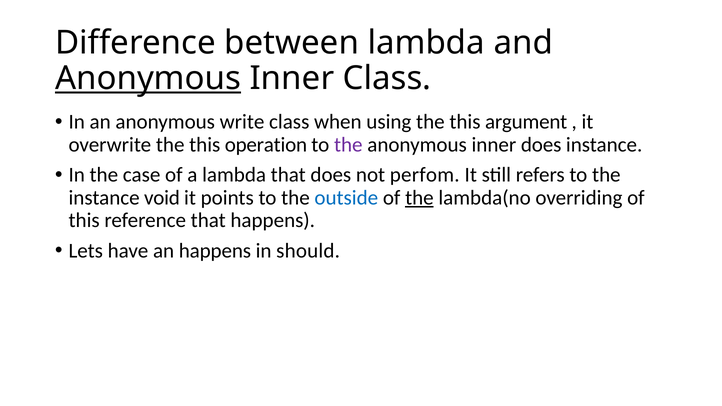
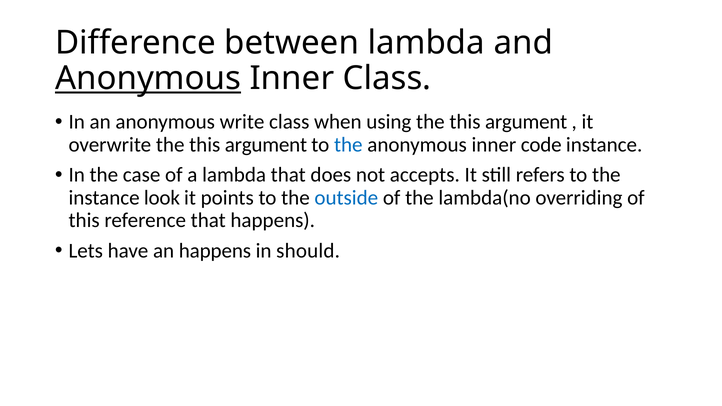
overwrite the this operation: operation -> argument (266, 145)
the colour: purple -> blue (348, 145)
inner does: does -> code (541, 145)
perfom: perfom -> accepts (425, 175)
void: void -> look (162, 198)
the underline: present -> none (419, 198)
